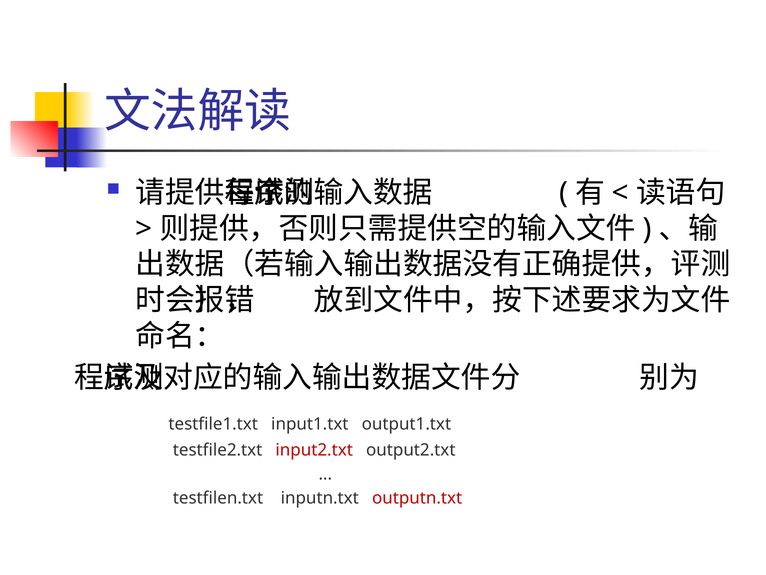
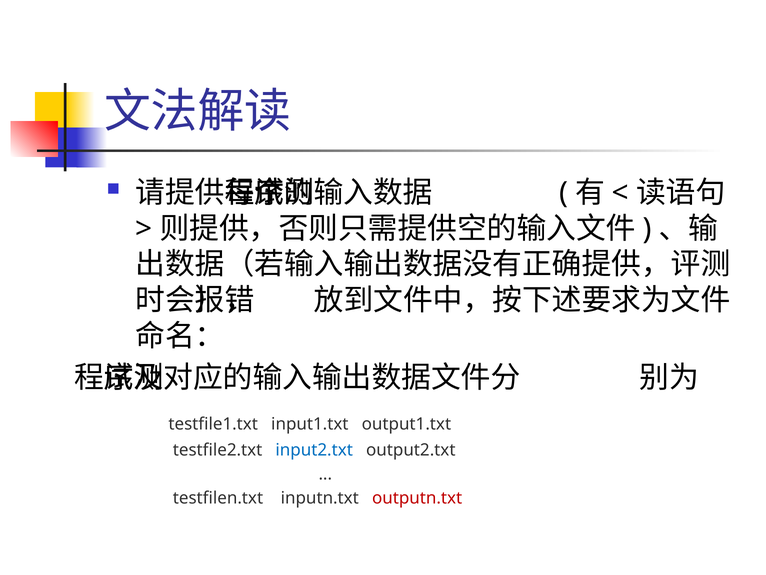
input2.txt colour: red -> blue (314, 450)
